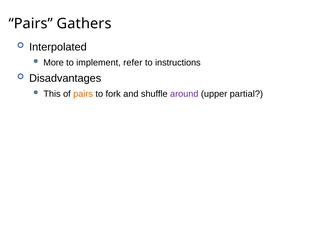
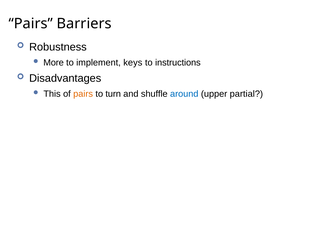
Gathers: Gathers -> Barriers (84, 24)
Interpolated: Interpolated -> Robustness (58, 47)
refer: refer -> keys (133, 63)
fork: fork -> turn (113, 94)
around colour: purple -> blue (184, 94)
